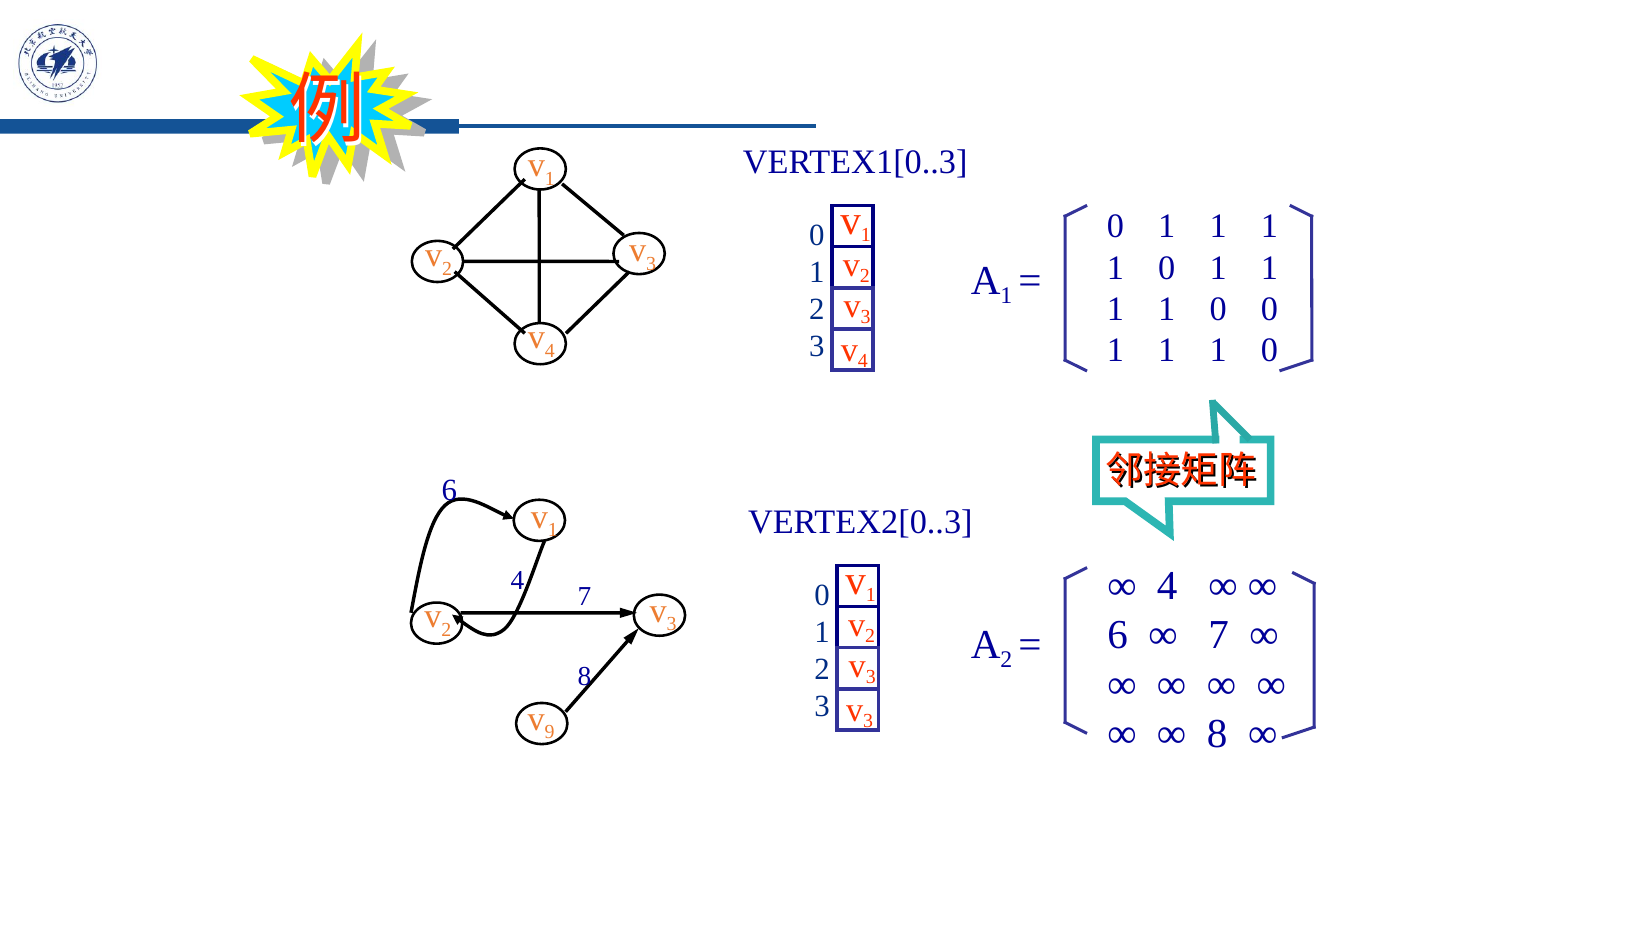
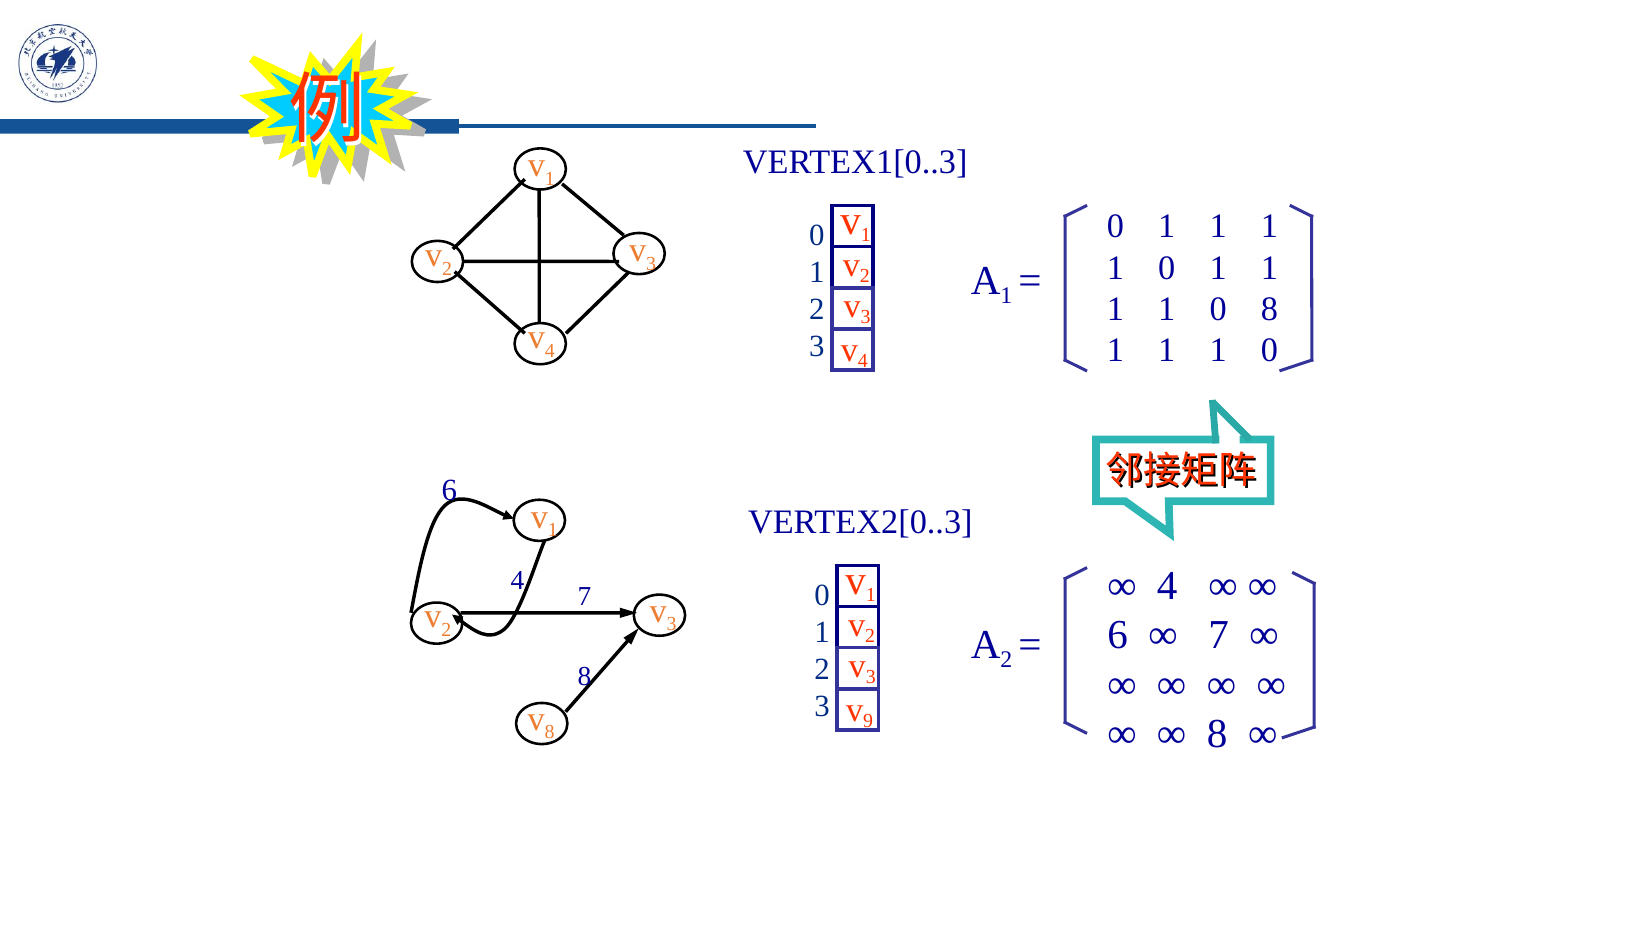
0 0: 0 -> 8 (1269, 309)
3: 3 -> 9 (868, 721)
9: 9 -> 8 (550, 732)
